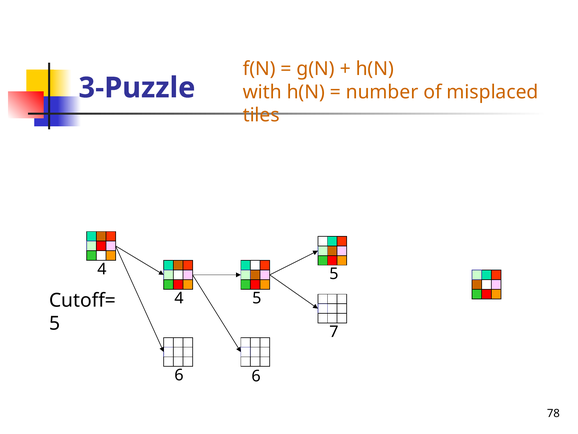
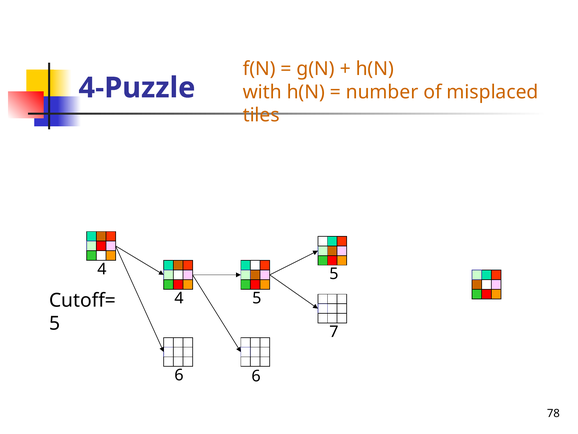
3-Puzzle: 3-Puzzle -> 4-Puzzle (137, 88)
